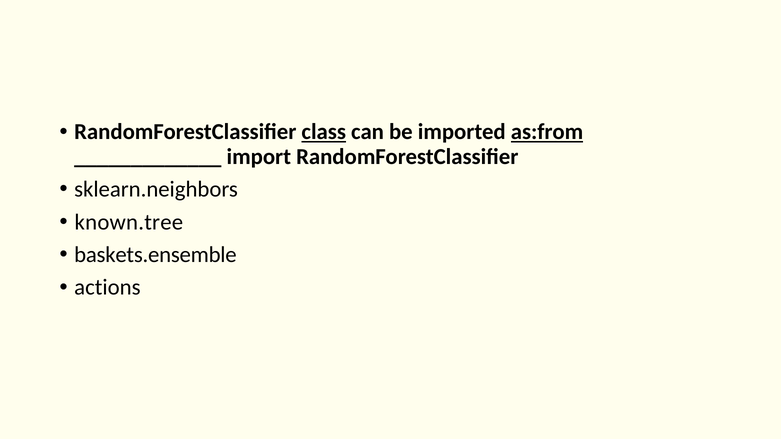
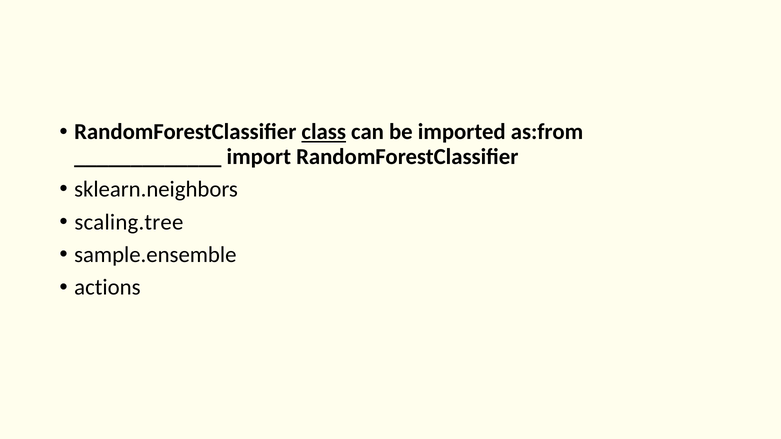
as:from underline: present -> none (547, 132)
known.tree: known.tree -> scaling.tree (129, 222)
baskets.ensemble: baskets.ensemble -> sample.ensemble (155, 255)
